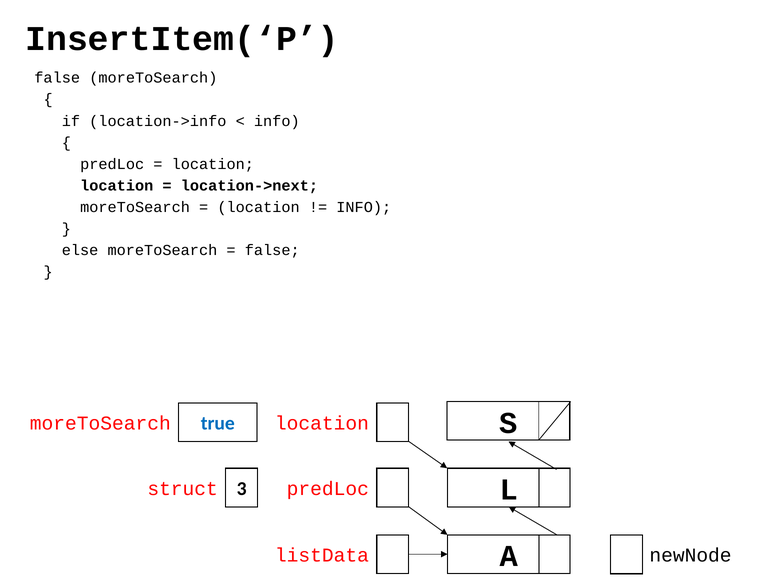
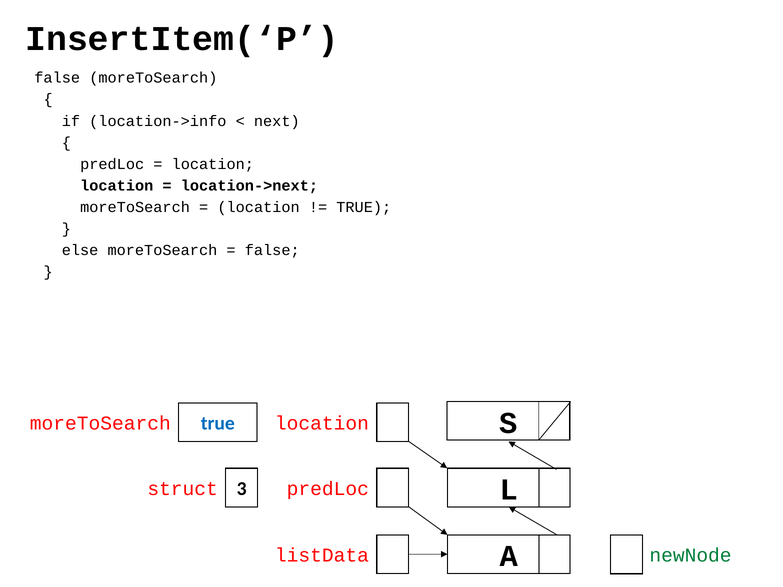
info: info -> next (277, 121)
INFO: INFO -> TRUE (364, 207)
newNode colour: black -> green (691, 555)
